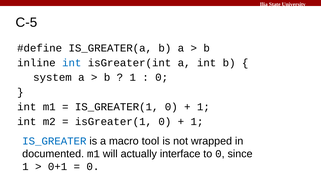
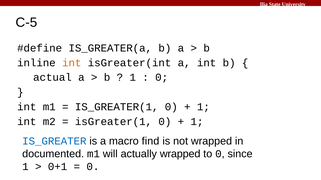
int colour: blue -> orange (72, 63)
system: system -> actual (52, 78)
tool: tool -> find (151, 142)
actually interface: interface -> wrapped (180, 154)
